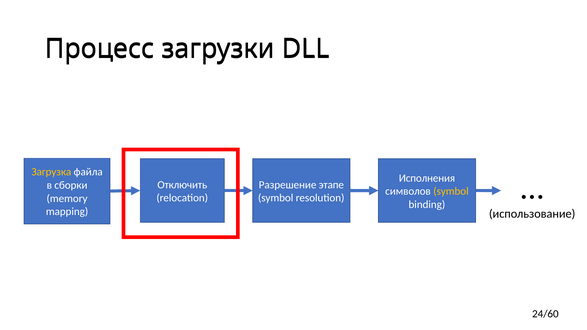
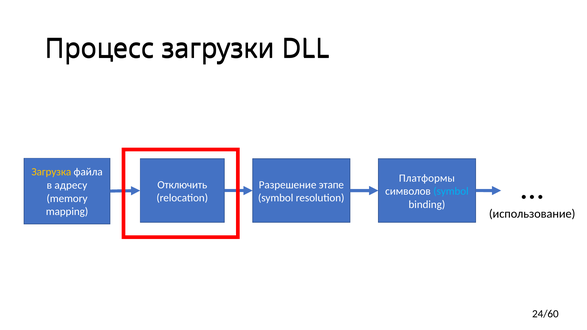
Исполнения: Исполнения -> Платформы (427, 178)
сборки: сборки -> адресу (71, 185)
symbol colour: yellow -> light blue (451, 191)
